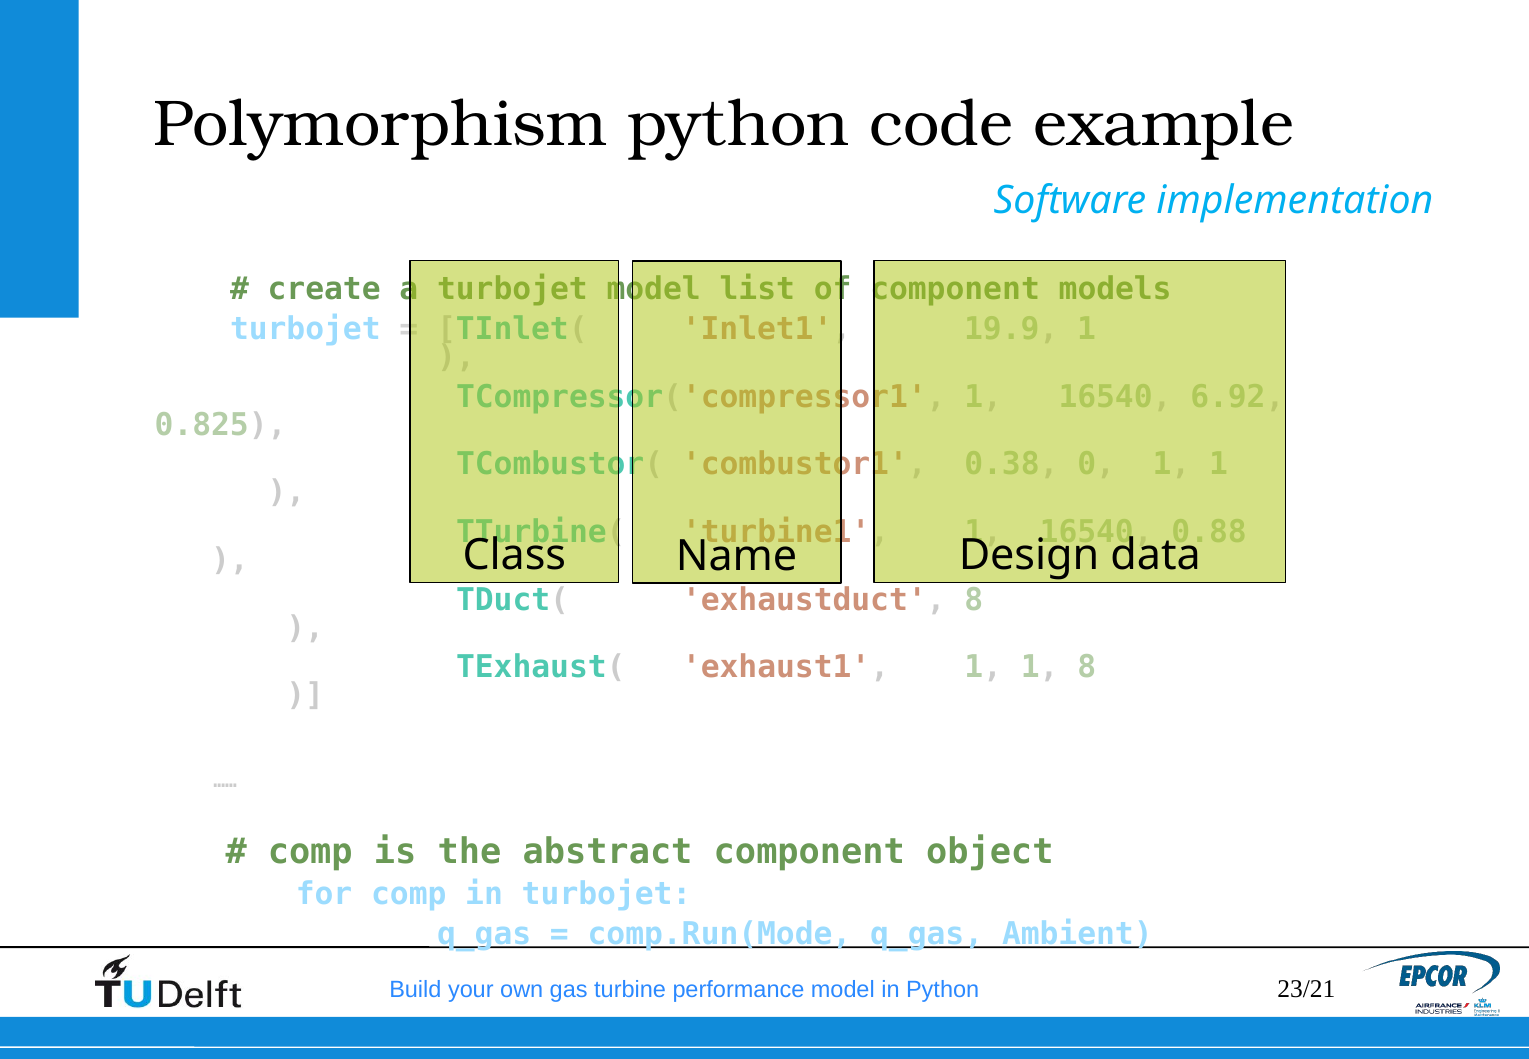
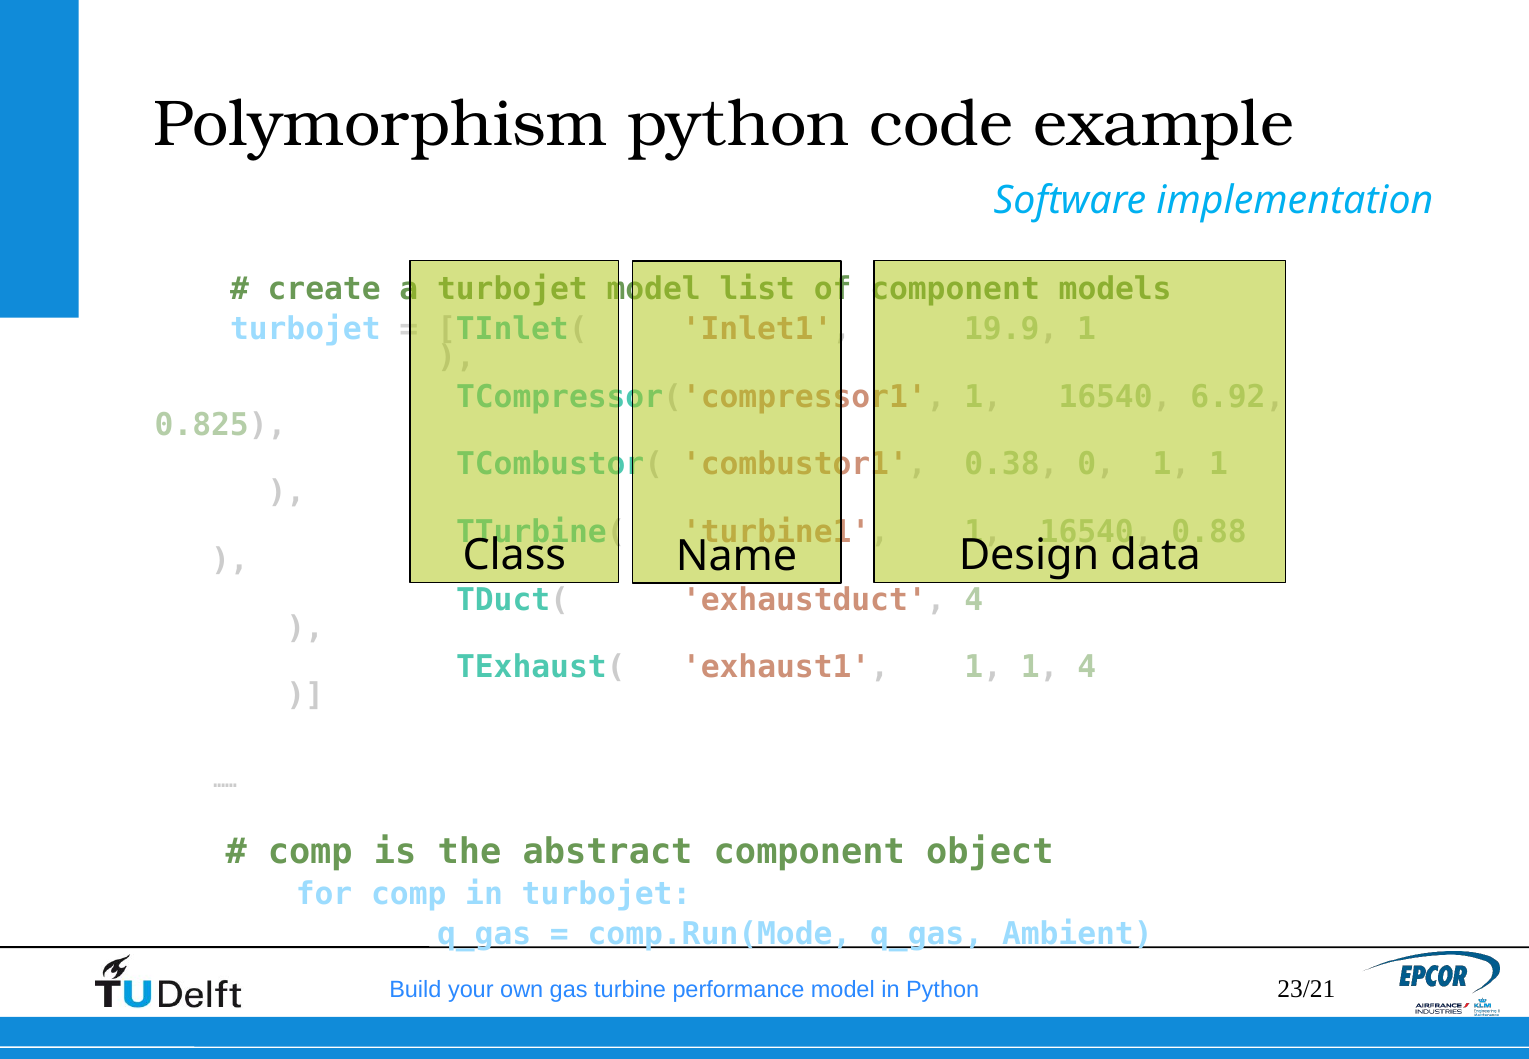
exhaustduct 8: 8 -> 4 (974, 600)
1 8: 8 -> 4 (1087, 668)
